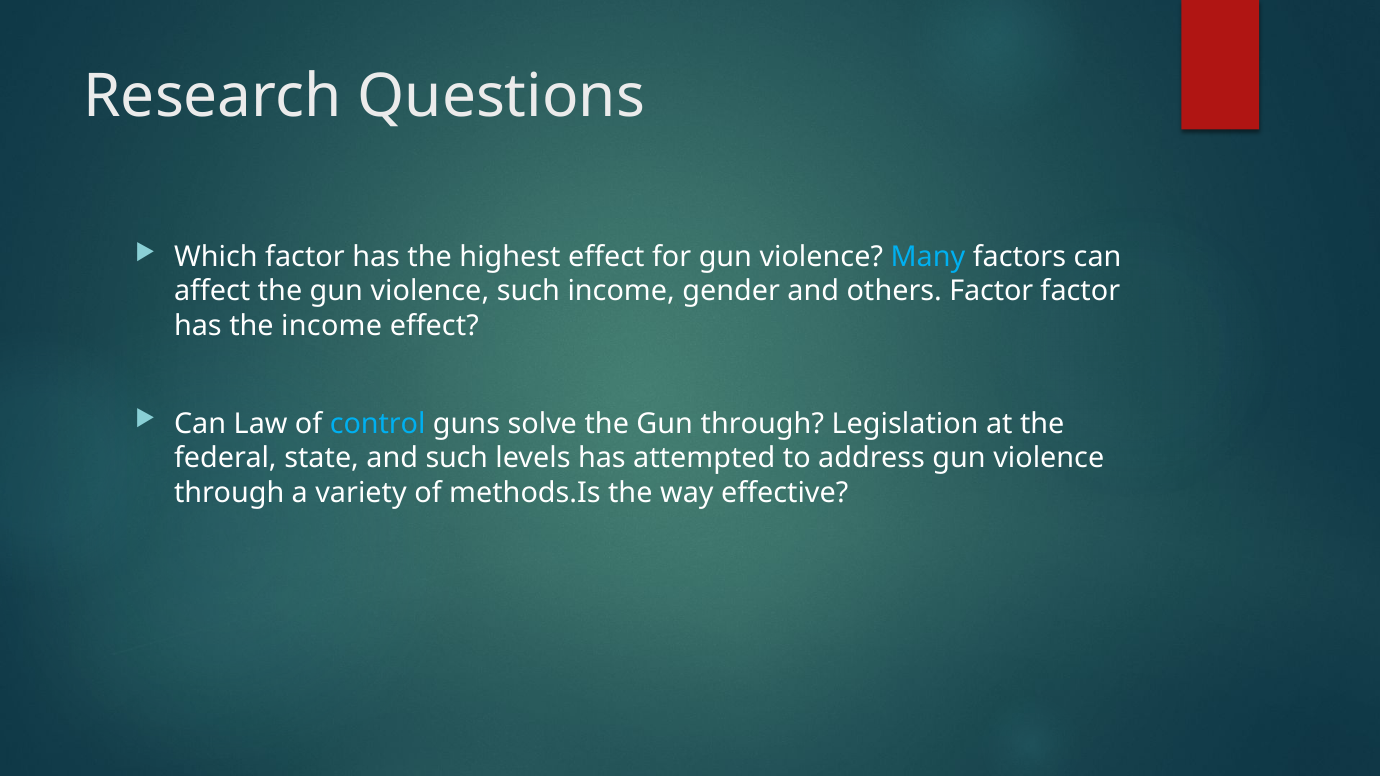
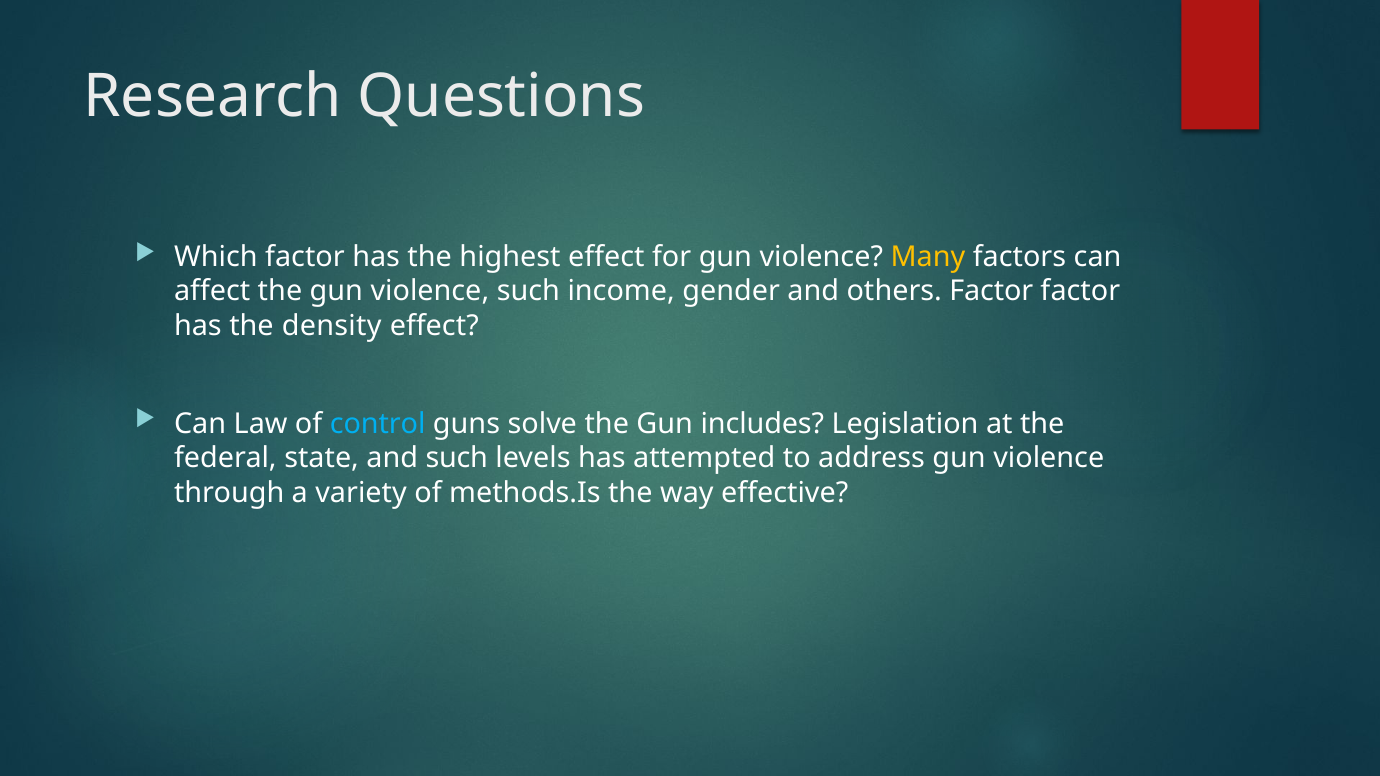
Many colour: light blue -> yellow (928, 257)
the income: income -> density (332, 326)
Gun through: through -> includes (762, 424)
